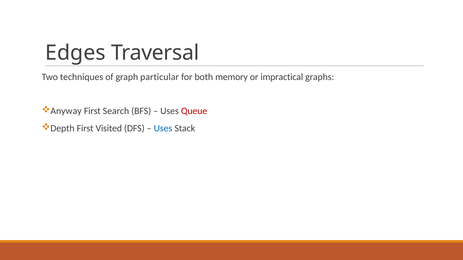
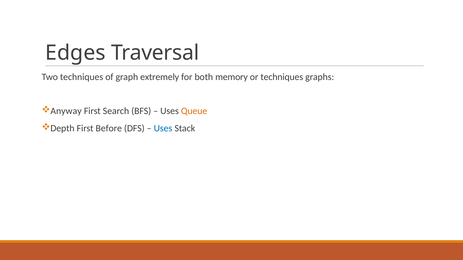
particular: particular -> extremely (160, 77)
or impractical: impractical -> techniques (282, 77)
Queue colour: red -> orange (194, 111)
Visited: Visited -> Before (109, 128)
